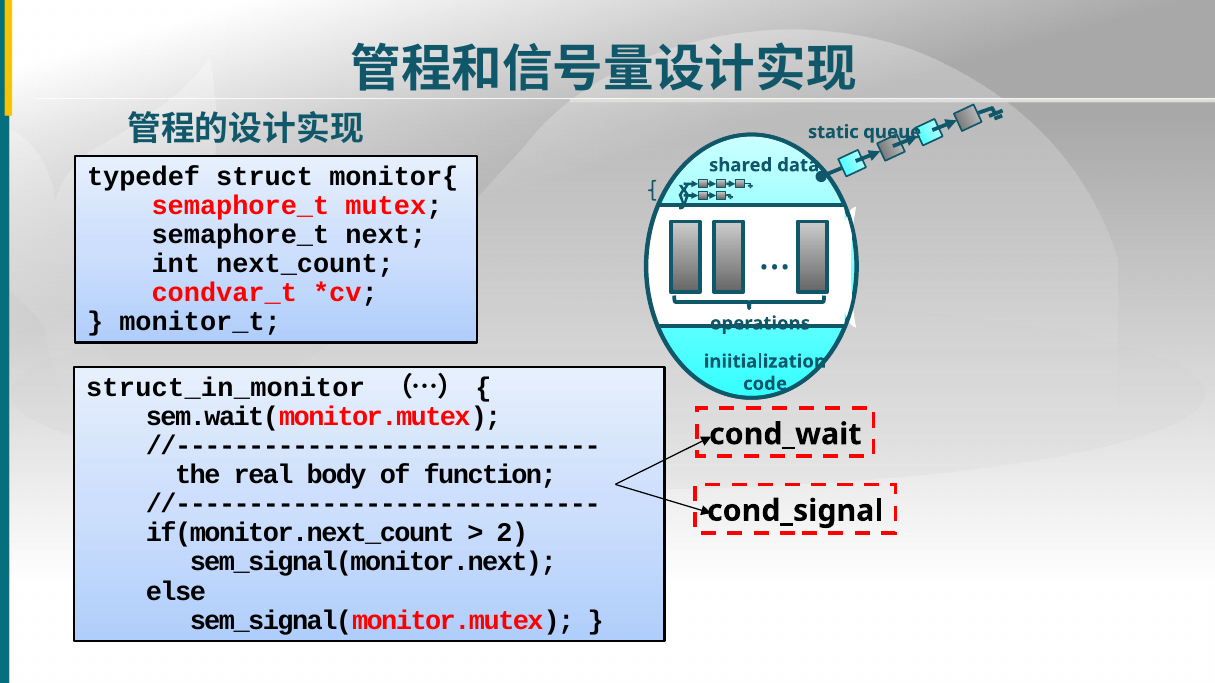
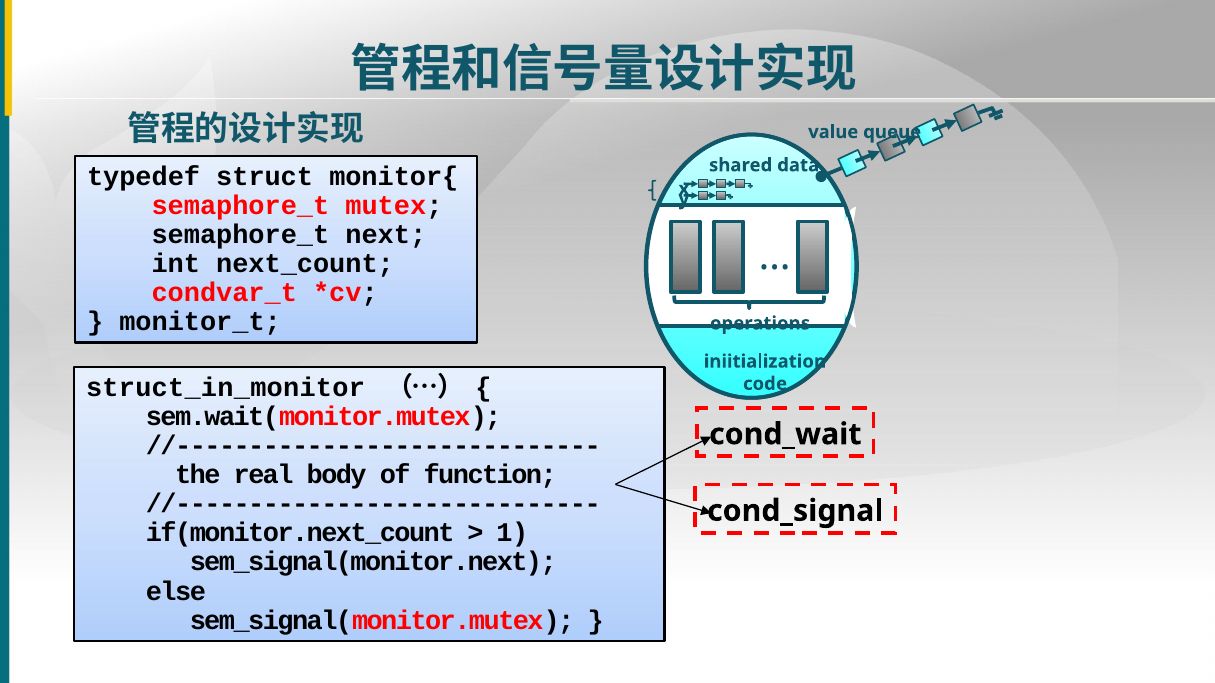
static: static -> value (833, 132)
2: 2 -> 1 (512, 533)
